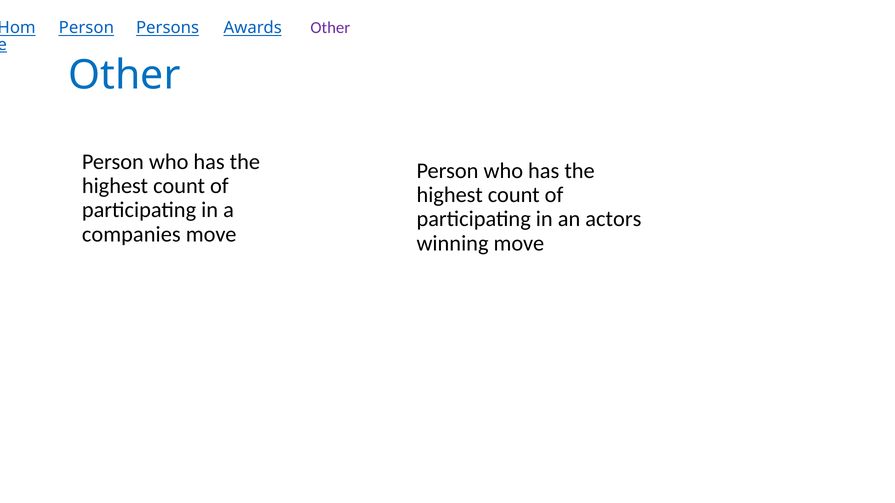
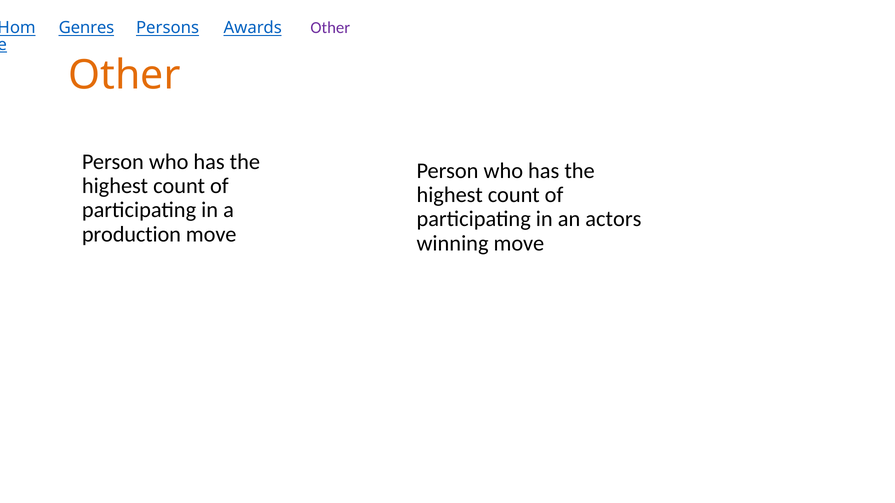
Person: Person -> Genres (86, 28)
Other colour: blue -> orange (124, 75)
companies: companies -> production (131, 234)
